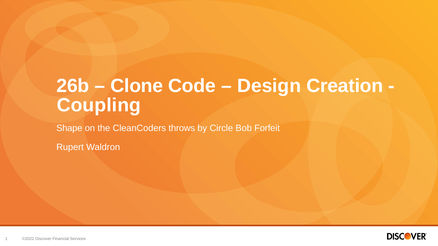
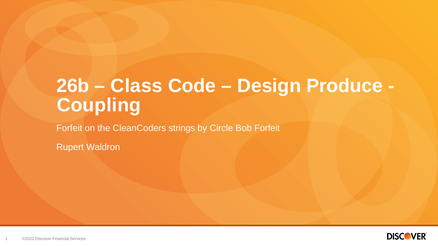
Clone: Clone -> Class (137, 86)
Creation: Creation -> Produce (345, 86)
Shape: Shape -> Forfeit (69, 128)
throws: throws -> strings (182, 128)
